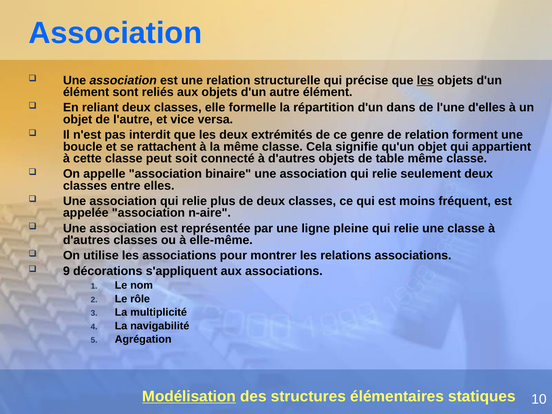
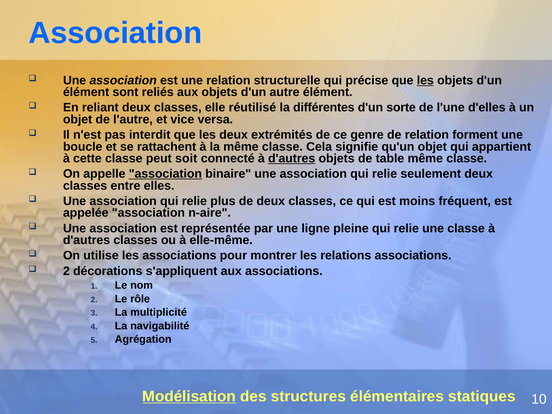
formelle: formelle -> réutilisé (252, 108)
répartition: répartition -> différentes (324, 108)
dans: dans -> sorte (401, 108)
d'autres underline: none -> present (292, 158)
association underline: none -> present (165, 174)
9: 9 -> 2 (66, 271)
